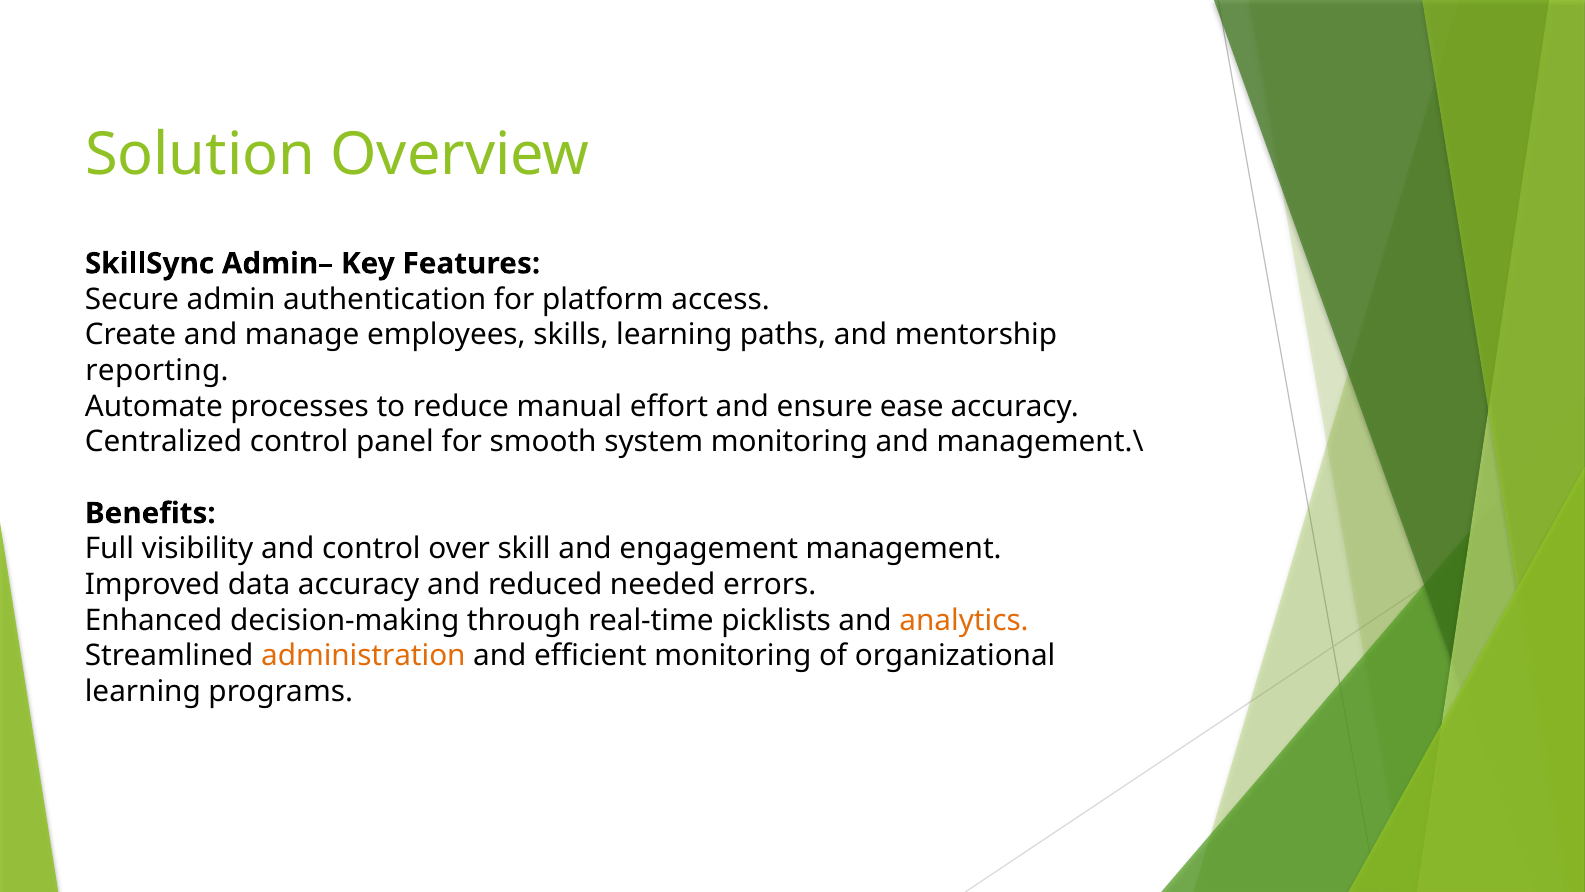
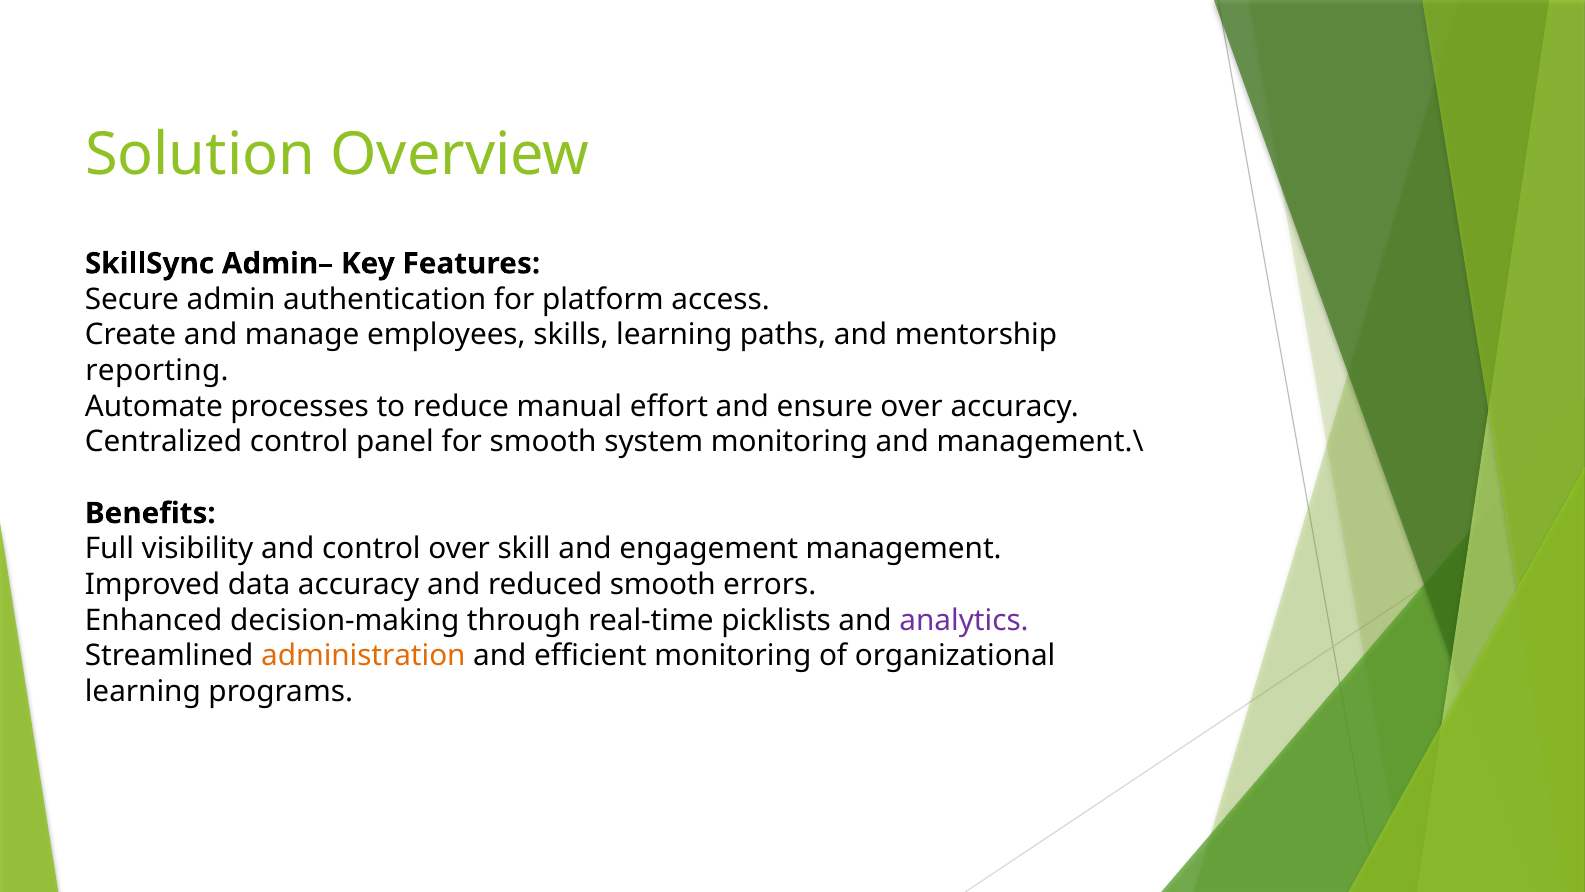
ensure ease: ease -> over (912, 406)
reduced needed: needed -> smooth (663, 584)
analytics colour: orange -> purple (964, 620)
